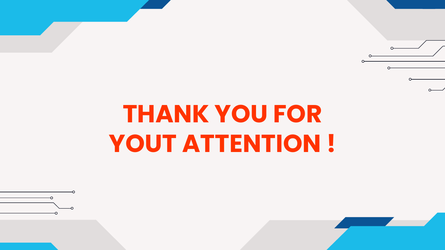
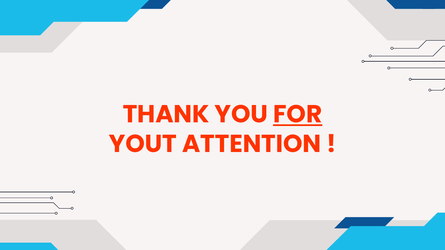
FOR underline: none -> present (298, 115)
